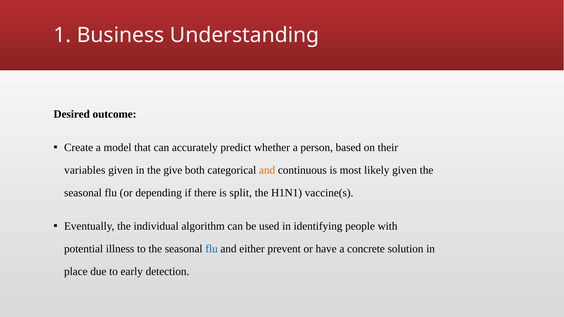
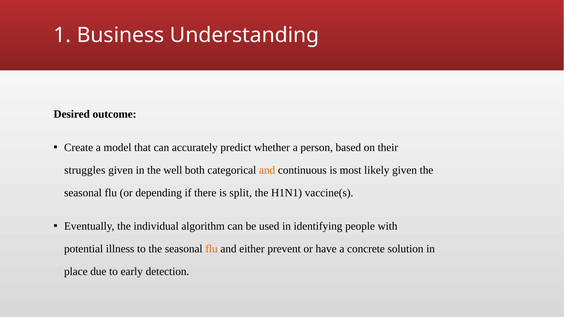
variables: variables -> struggles (85, 170)
give: give -> well (173, 170)
flu colour: blue -> orange (212, 249)
